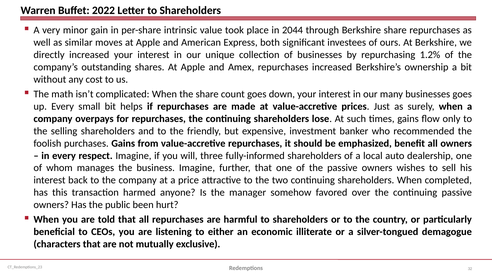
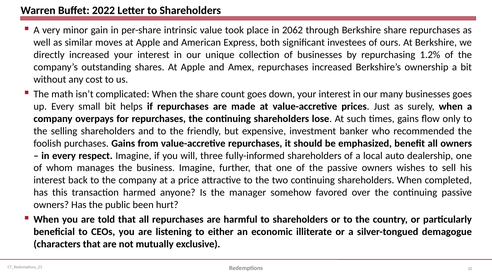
2044: 2044 -> 2062 (293, 30)
